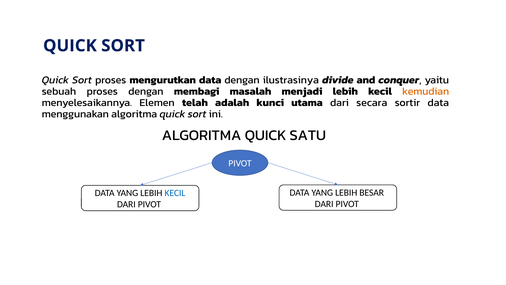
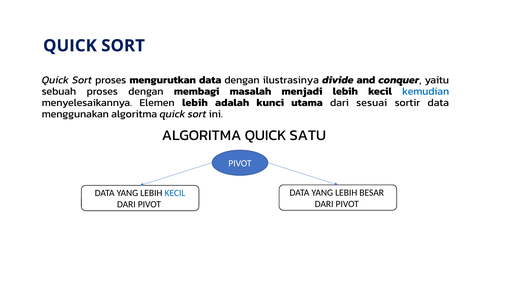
kemudian colour: orange -> blue (426, 91)
Elemen telah: telah -> lebih (195, 103)
secara: secara -> sesuai (372, 103)
